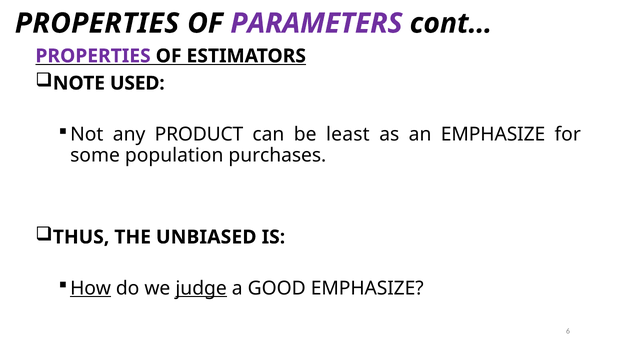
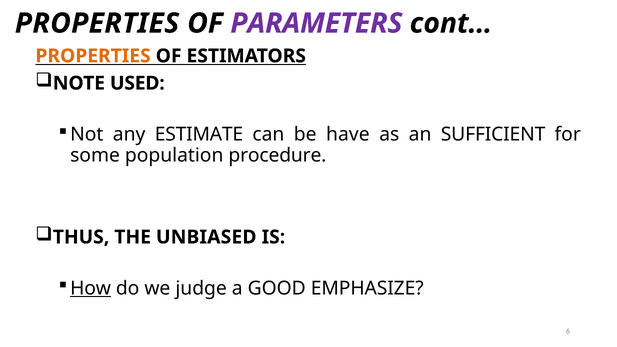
PROPERTIES colour: purple -> orange (93, 56)
PRODUCT: PRODUCT -> ESTIMATE (199, 135)
least: least -> have (348, 135)
an EMPHASIZE: EMPHASIZE -> SUFFICIENT (493, 135)
purchases: purchases -> procedure (277, 155)
judge underline: present -> none (201, 288)
